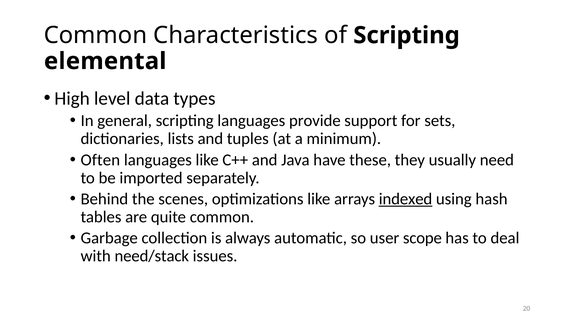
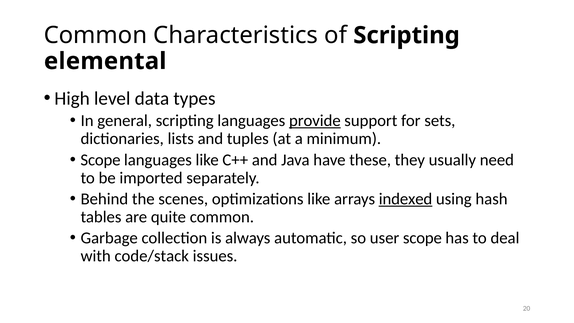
provide underline: none -> present (315, 121)
Often: Often -> Scope (100, 160)
need/stack: need/stack -> code/stack (152, 256)
